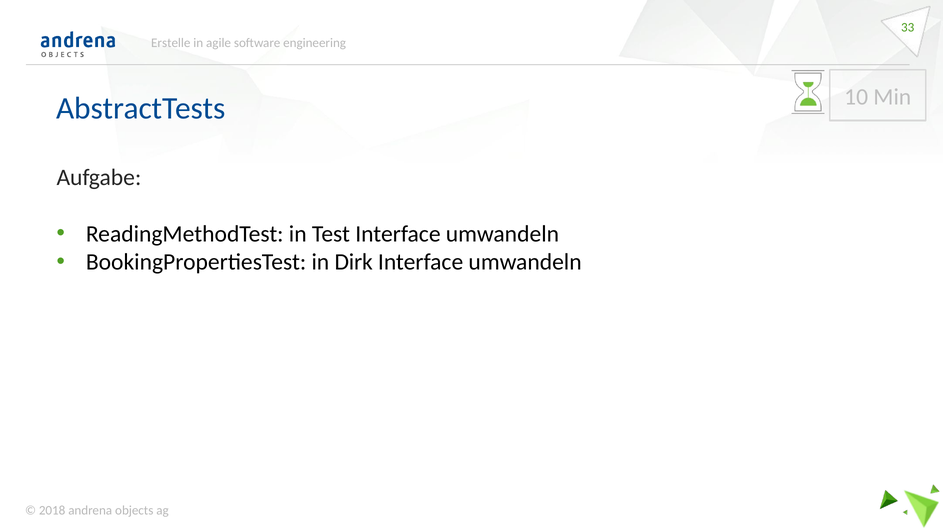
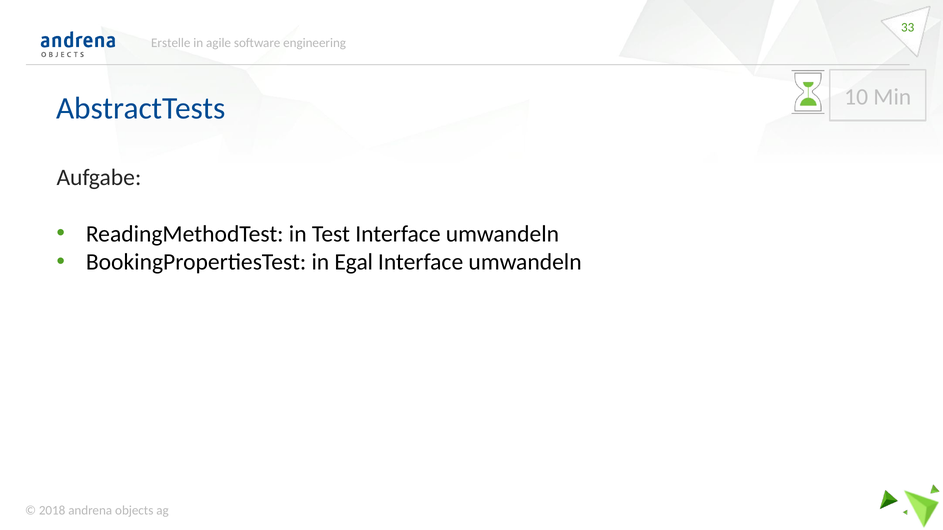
Dirk: Dirk -> Egal (354, 262)
